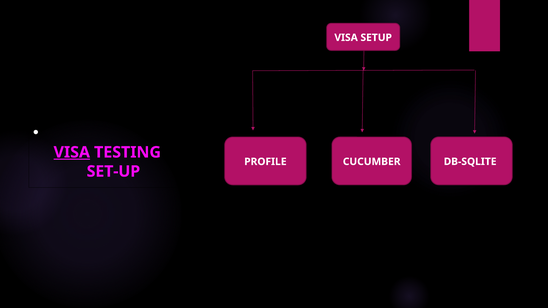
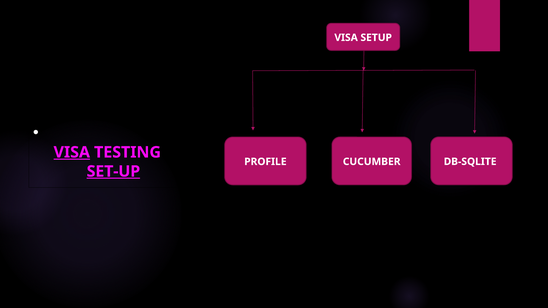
SET-UP underline: none -> present (113, 172)
